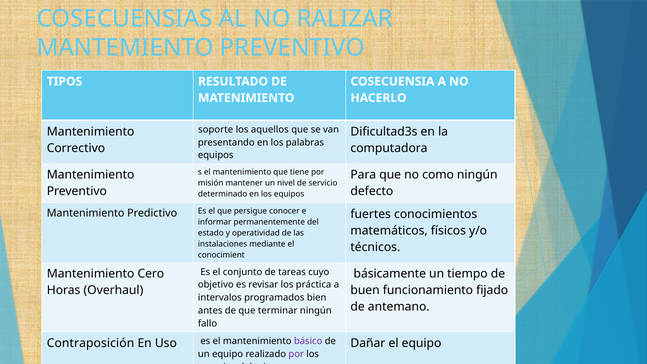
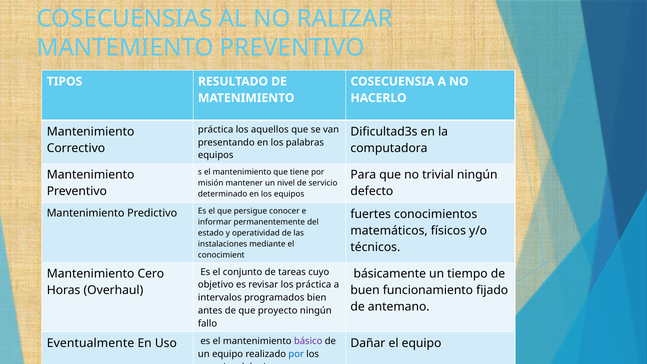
soporte: soporte -> práctica (216, 130)
como: como -> trivial (438, 175)
terminar: terminar -> proyecto (278, 311)
Contraposición: Contraposición -> Eventualmente (91, 343)
por colour: purple -> blue (296, 354)
